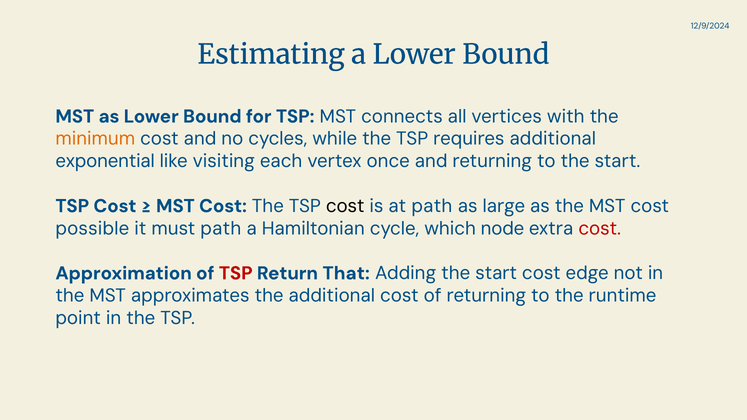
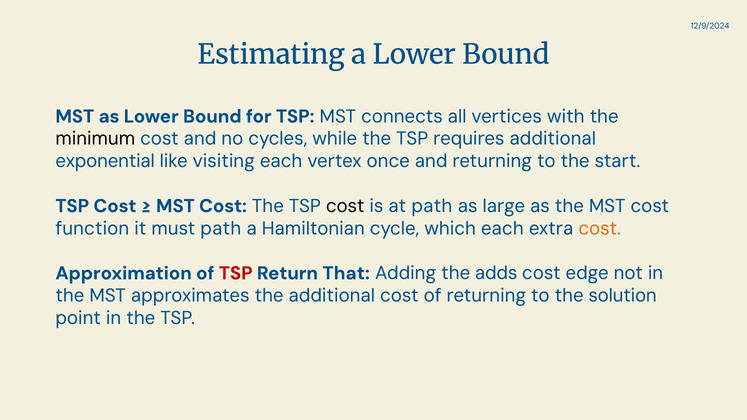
minimum colour: orange -> black (95, 139)
possible: possible -> function (92, 228)
which node: node -> each (502, 228)
cost colour: red -> orange (600, 228)
Adding the start: start -> adds (496, 273)
runtime: runtime -> solution (623, 296)
